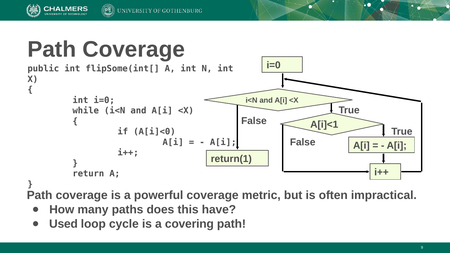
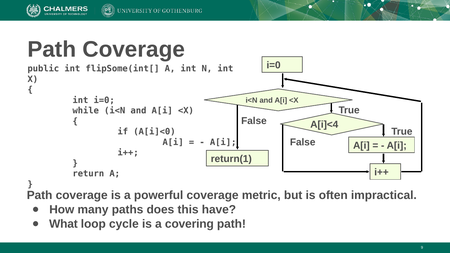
A[i]<1: A[i]<1 -> A[i]<4 (324, 125)
Used: Used -> What (63, 224)
